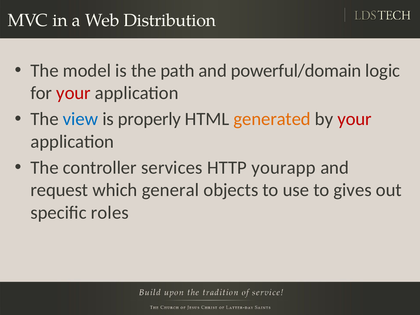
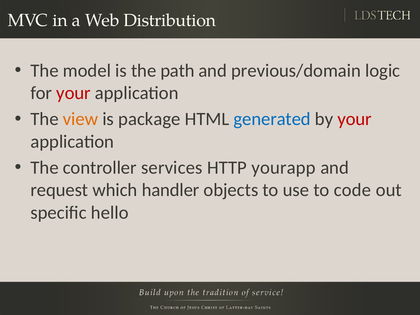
powerful/domain: powerful/domain -> previous/domain (296, 71)
view colour: blue -> orange (80, 119)
properly: properly -> package (149, 119)
generated colour: orange -> blue (272, 119)
general: general -> handler (171, 190)
gives: gives -> code (352, 190)
roles: roles -> hello (110, 213)
